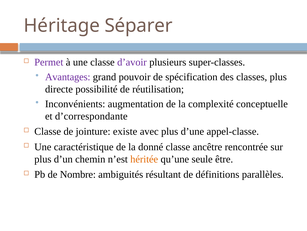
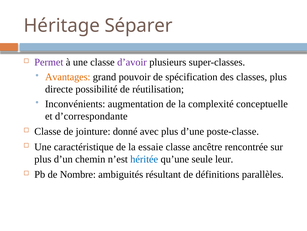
Avantages colour: purple -> orange (68, 77)
existe: existe -> donné (125, 131)
appel-classe: appel-classe -> poste-classe (233, 131)
donné: donné -> essaie (151, 146)
héritée colour: orange -> blue (144, 159)
être: être -> leur (224, 159)
